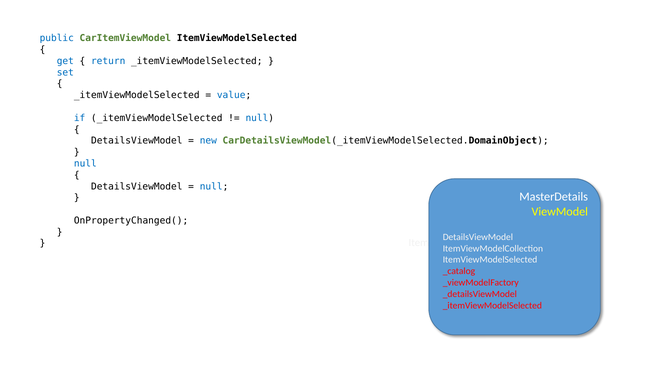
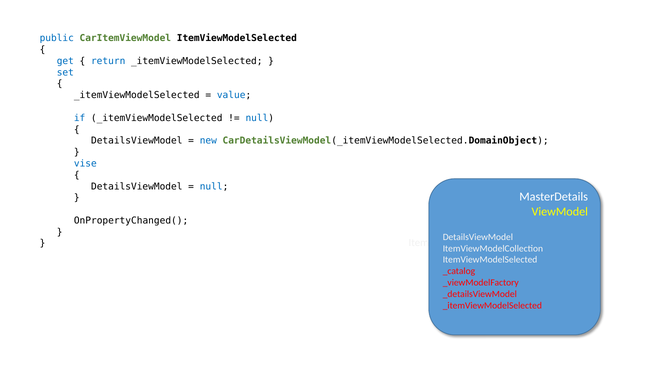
null: null -> vise (85, 163)
